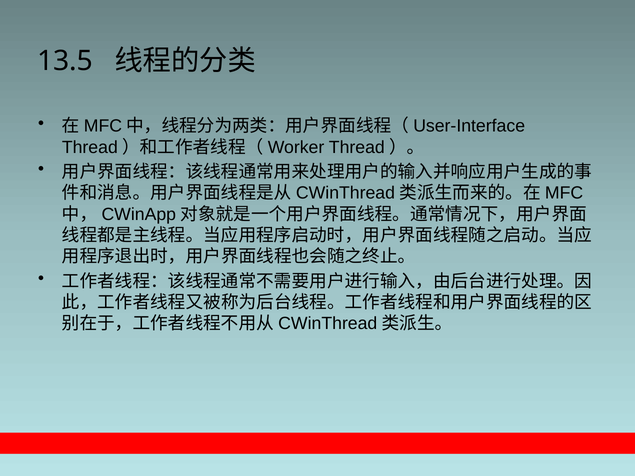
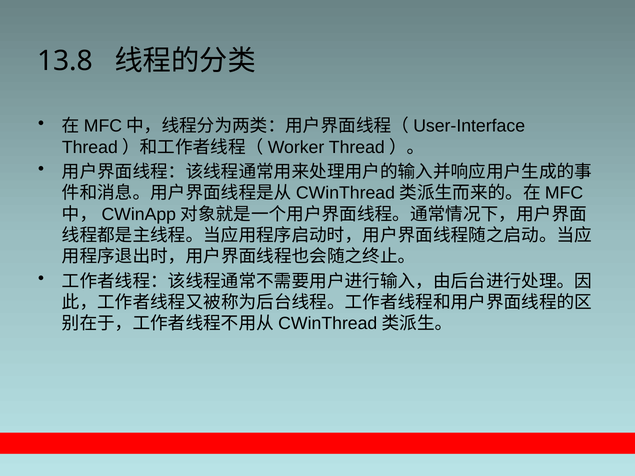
13.5: 13.5 -> 13.8 (65, 61)
